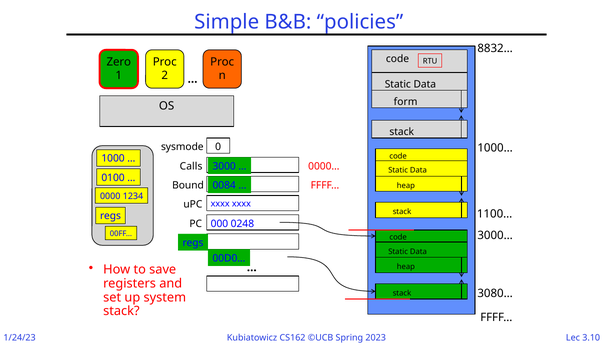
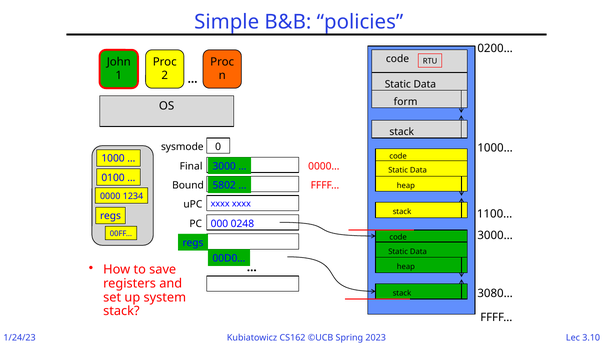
8832…: 8832… -> 0200… (495, 48)
Zero: Zero -> John (119, 62)
Calls: Calls -> Final (191, 166)
0084: 0084 -> 5802 (224, 185)
